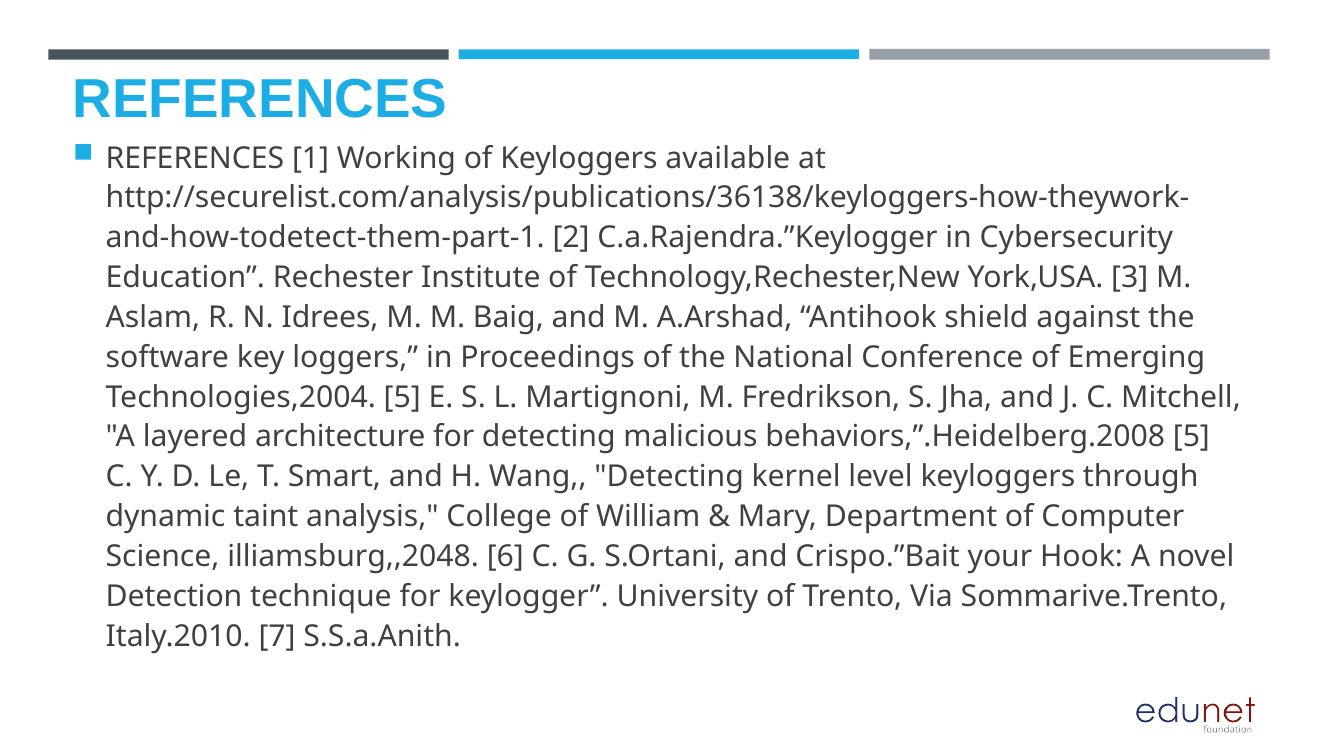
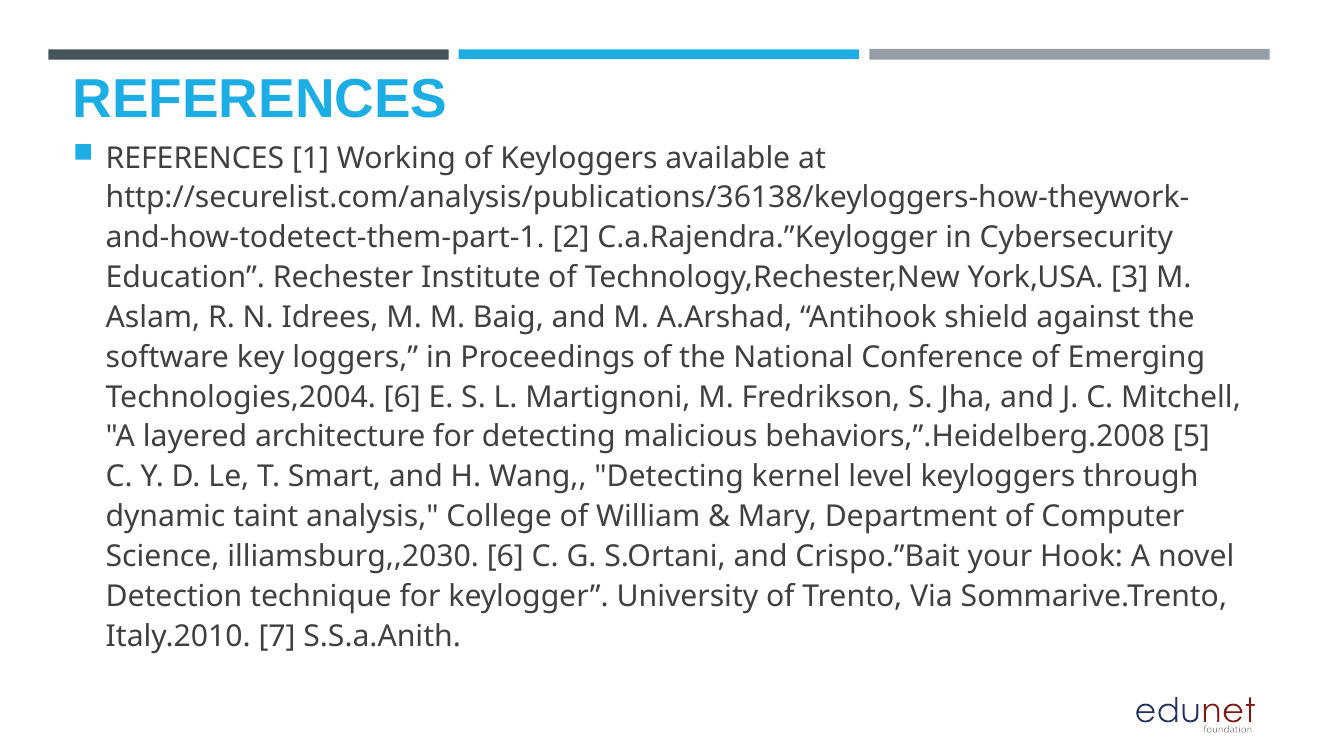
Technologies,2004 5: 5 -> 6 (402, 397)
illiamsburg,,2048: illiamsburg,,2048 -> illiamsburg,,2030 (353, 557)
